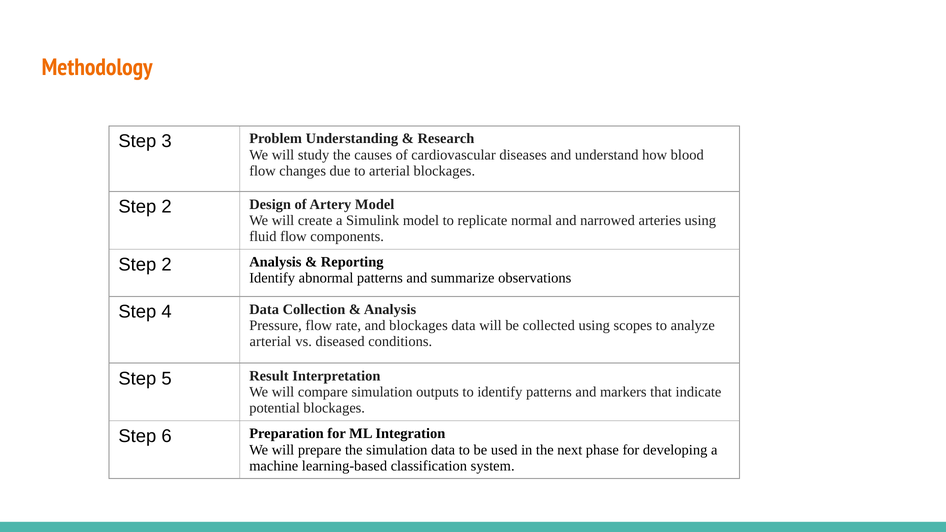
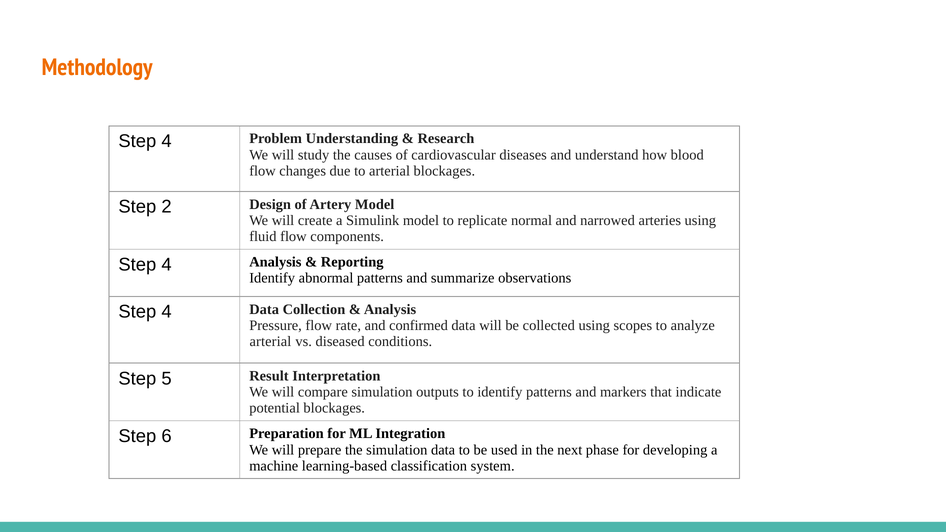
3: 3 -> 4 (167, 141)
2: 2 -> 4 (167, 265)
and blockages: blockages -> confirmed (419, 325)
